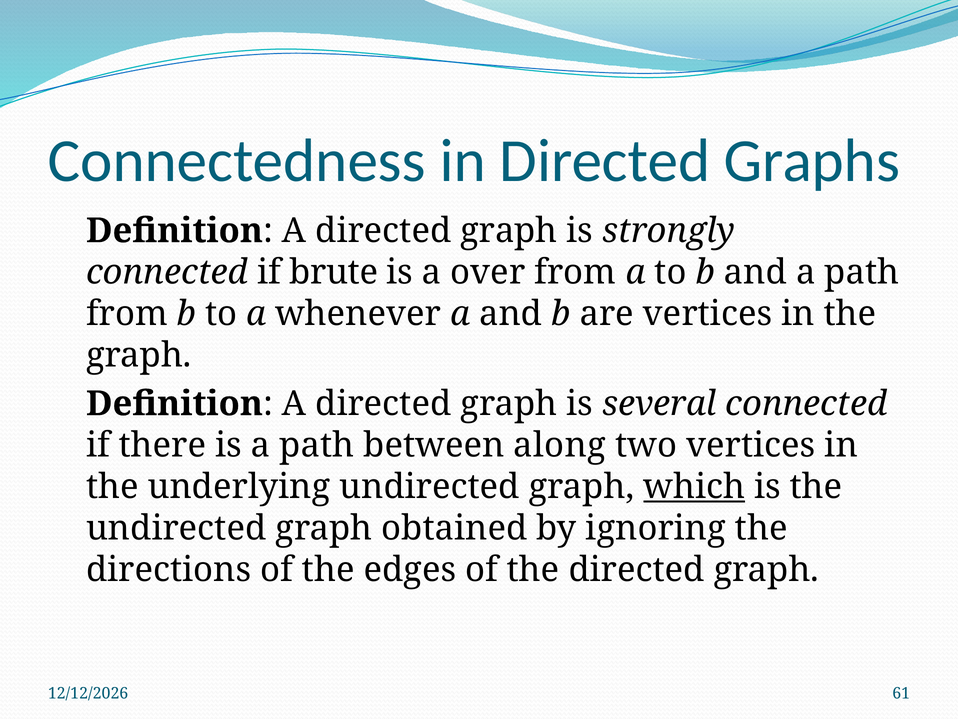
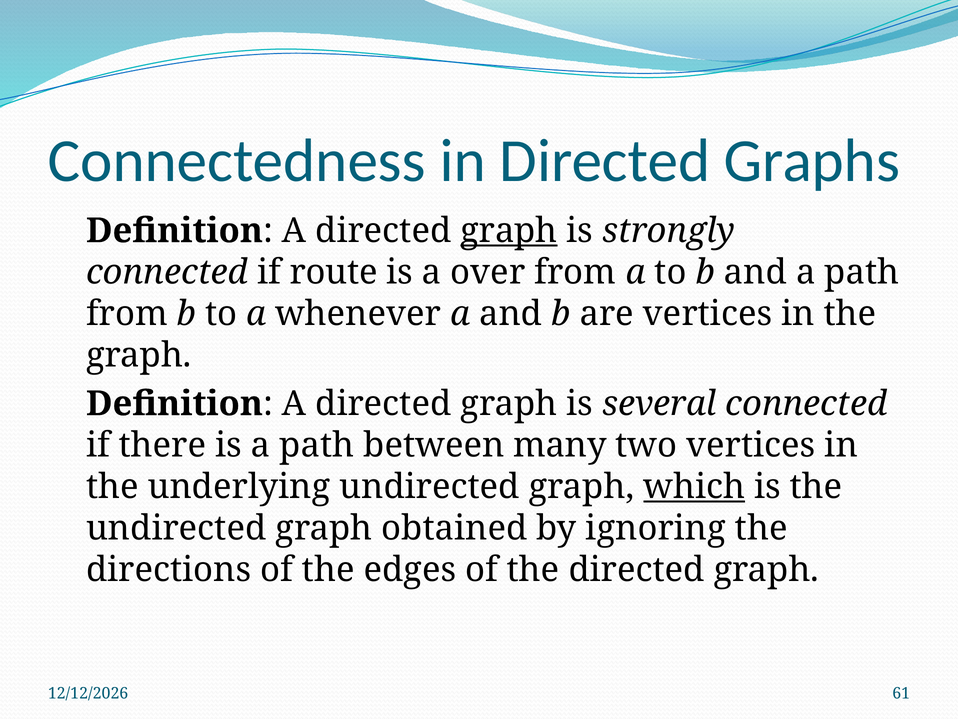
graph underline: none -> present (509, 231)
brute: brute -> route (334, 272)
along: along -> many (560, 445)
